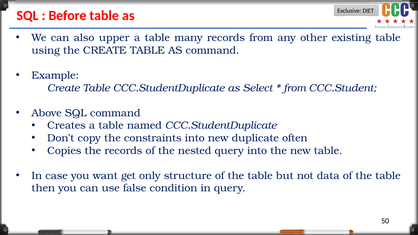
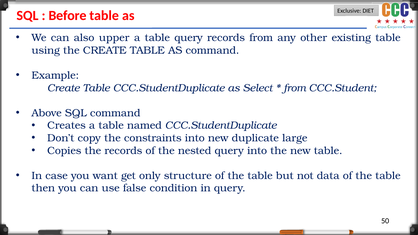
table many: many -> query (189, 38)
often: often -> large (295, 138)
